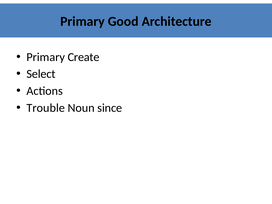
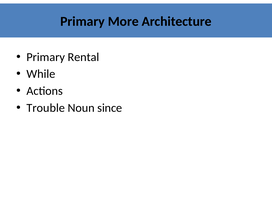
Good: Good -> More (123, 21)
Create: Create -> Rental (83, 57)
Select: Select -> While (41, 74)
